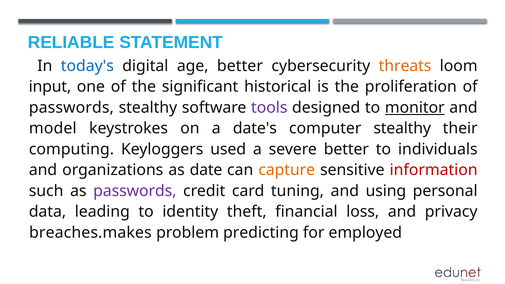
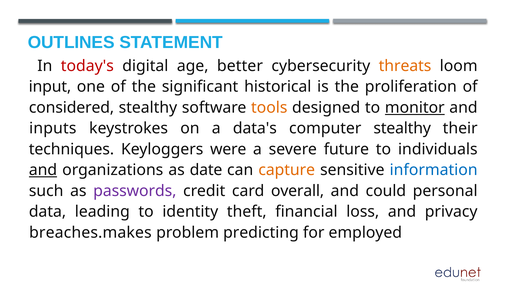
RELIABLE: RELIABLE -> OUTLINES (71, 43)
today's colour: blue -> red (87, 66)
passwords: passwords -> considered (71, 108)
tools colour: purple -> orange (269, 108)
model: model -> inputs (53, 128)
date's: date's -> data's (255, 128)
computing: computing -> techniques (71, 149)
used: used -> were (228, 149)
severe better: better -> future (346, 149)
and underline: none -> present (43, 170)
information colour: red -> blue (434, 170)
tuning: tuning -> overall (298, 191)
using: using -> could (386, 191)
